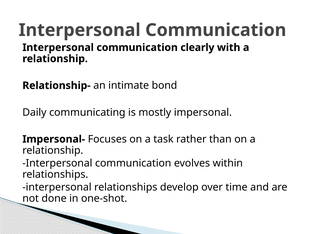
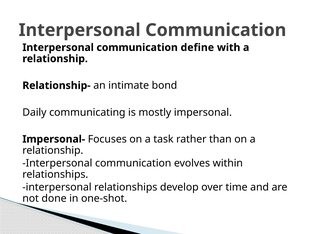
clearly: clearly -> define (197, 48)
